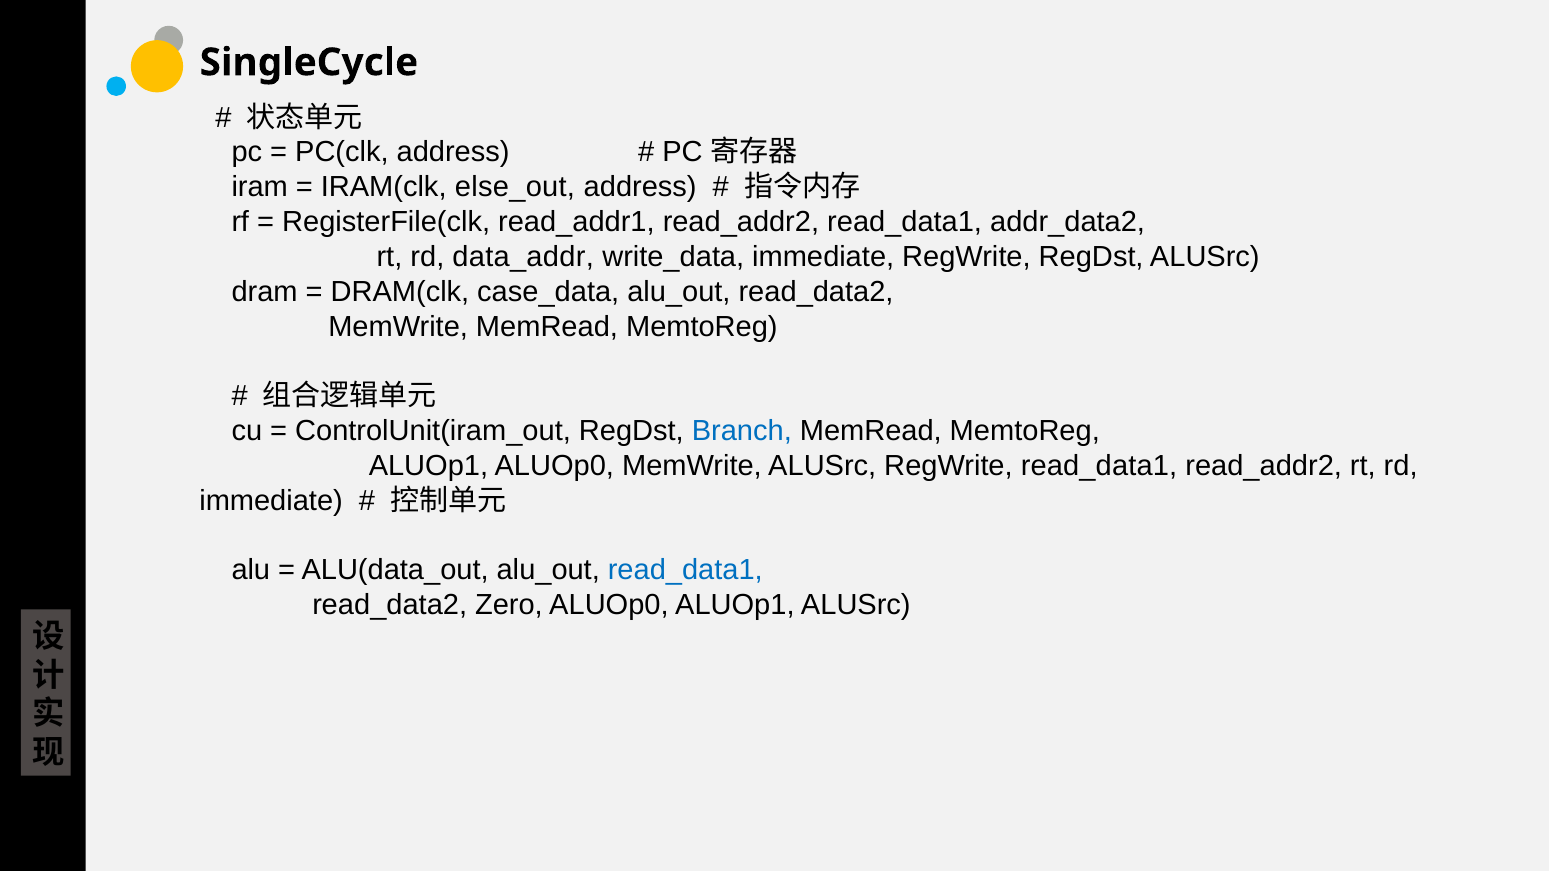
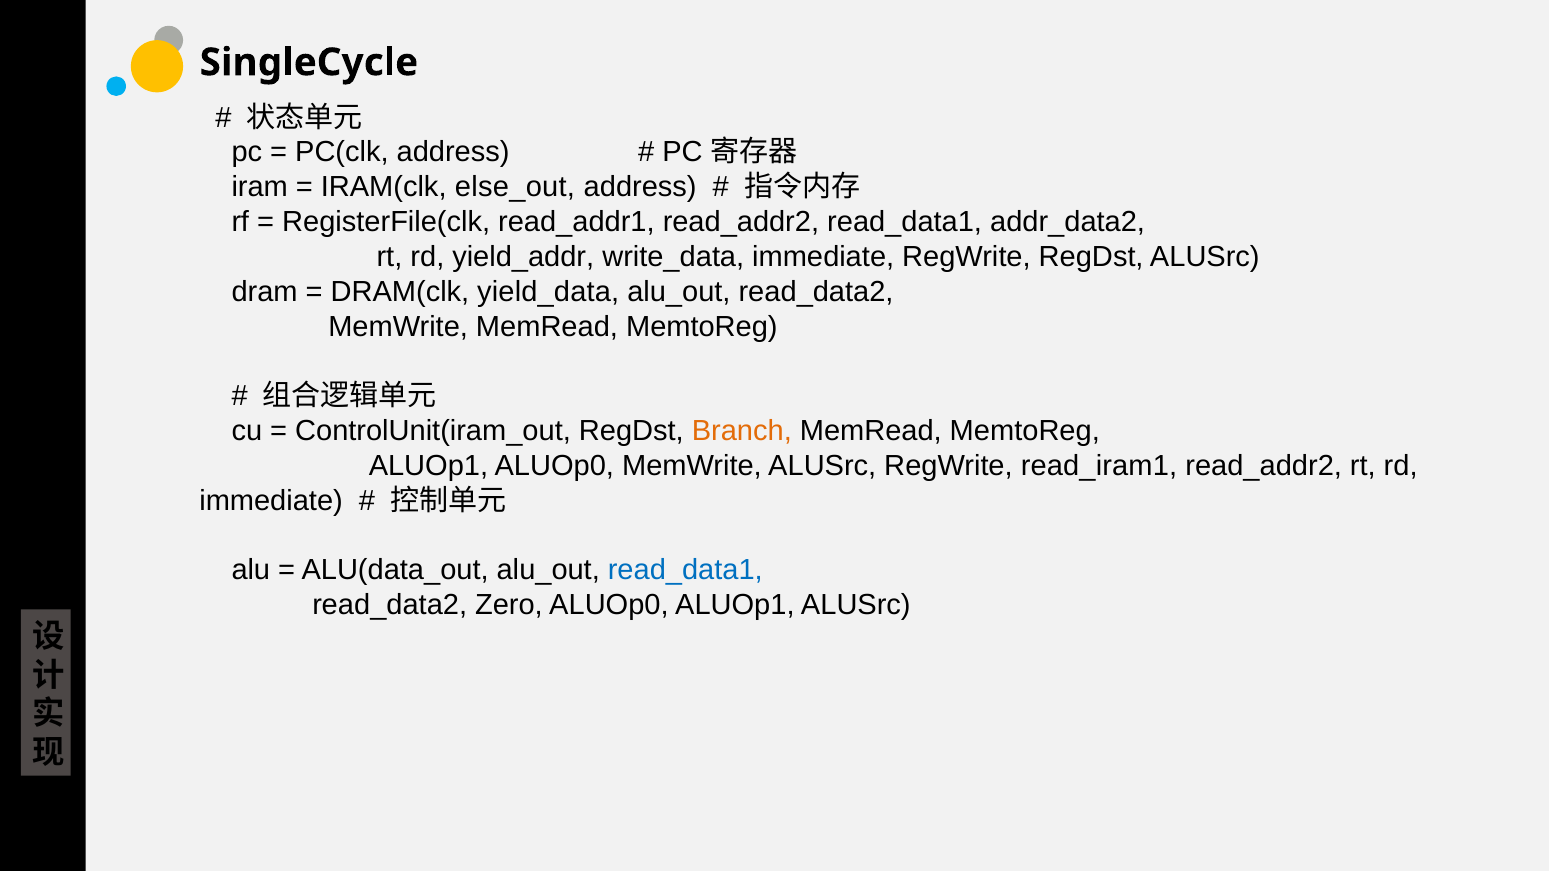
data_addr: data_addr -> yield_addr (523, 257)
case_data: case_data -> yield_data (548, 292)
Branch colour: blue -> orange (742, 431)
RegWrite read_data1: read_data1 -> read_iram1 (1099, 466)
